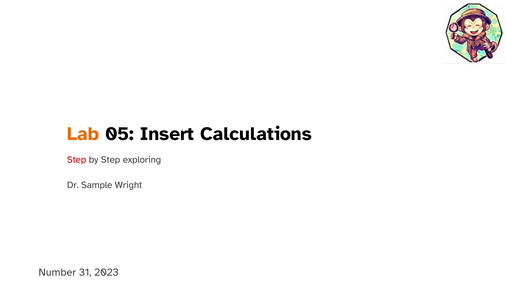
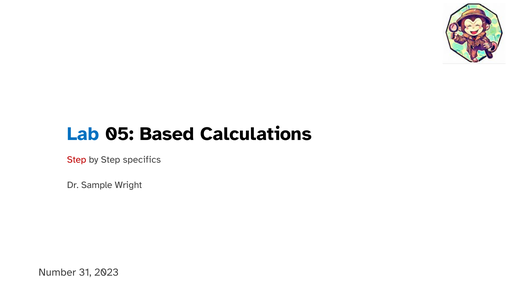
Lab colour: orange -> blue (83, 134)
Insert: Insert -> Based (167, 134)
exploring: exploring -> specifics (142, 159)
